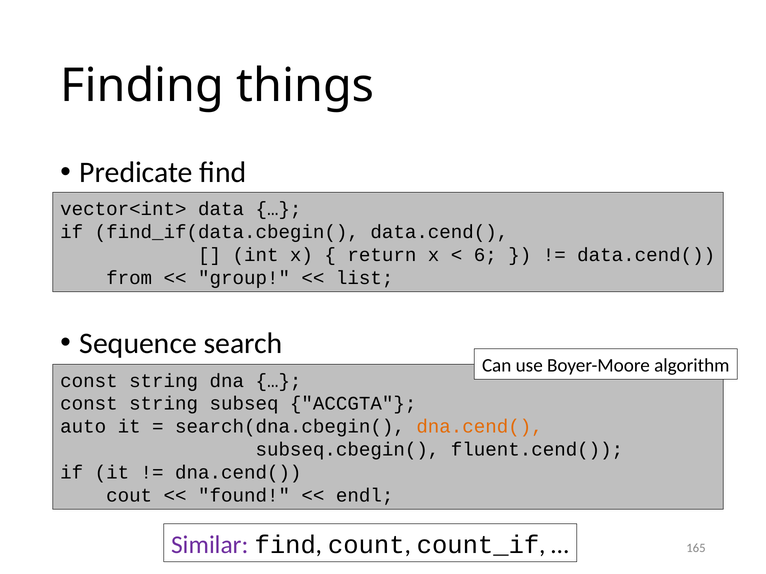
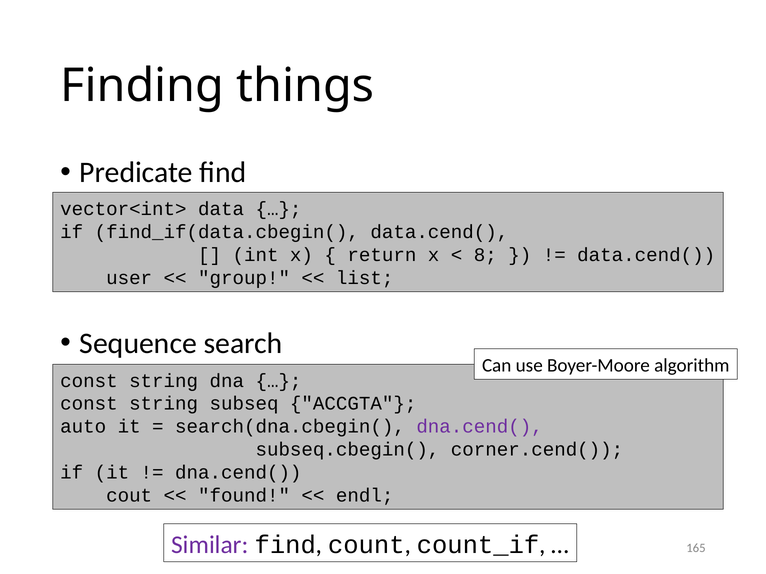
6: 6 -> 8 (485, 255)
from: from -> user (129, 278)
dna.cend( colour: orange -> purple (480, 427)
fluent.cend(: fluent.cend( -> corner.cend( (537, 450)
